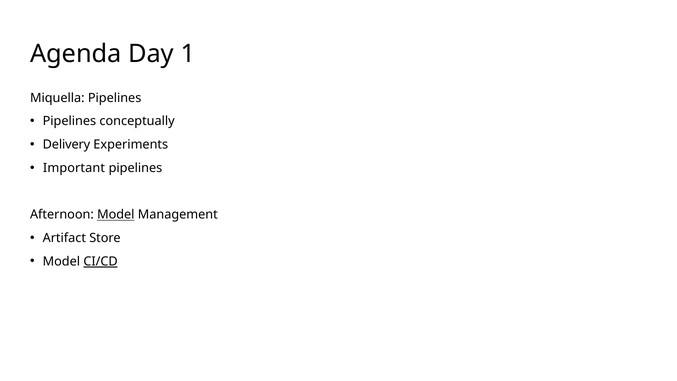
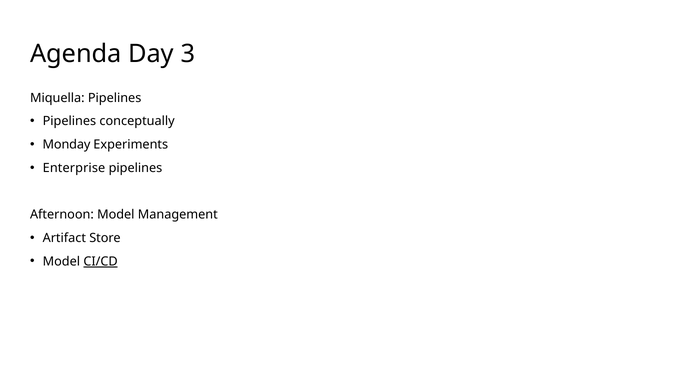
1: 1 -> 3 (188, 54)
Delivery: Delivery -> Monday (66, 145)
Important: Important -> Enterprise (74, 168)
Model underline: present -> none (116, 215)
